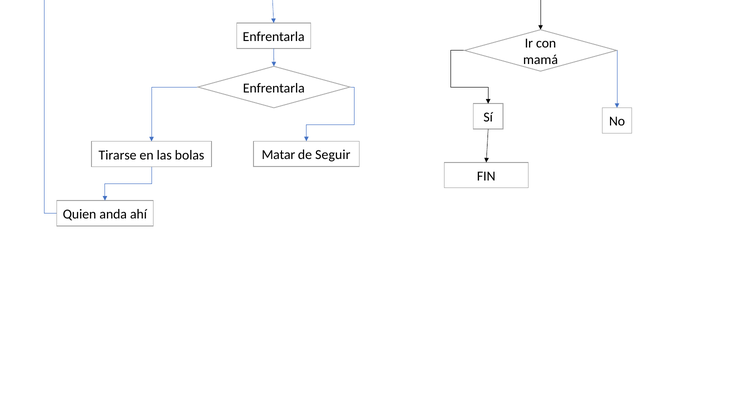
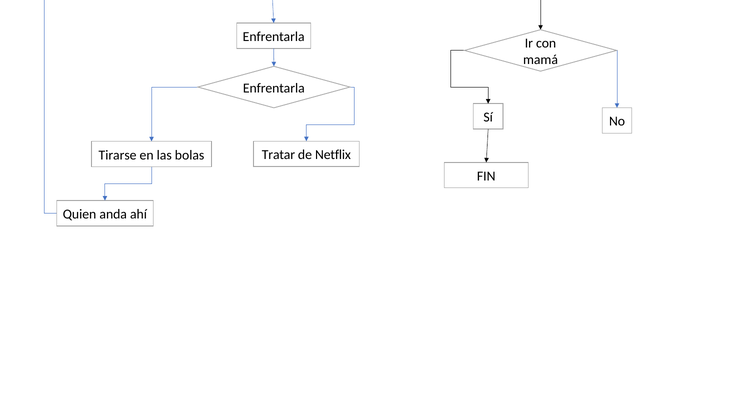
Matar: Matar -> Tratar (278, 155)
Seguir: Seguir -> Netflix (333, 155)
